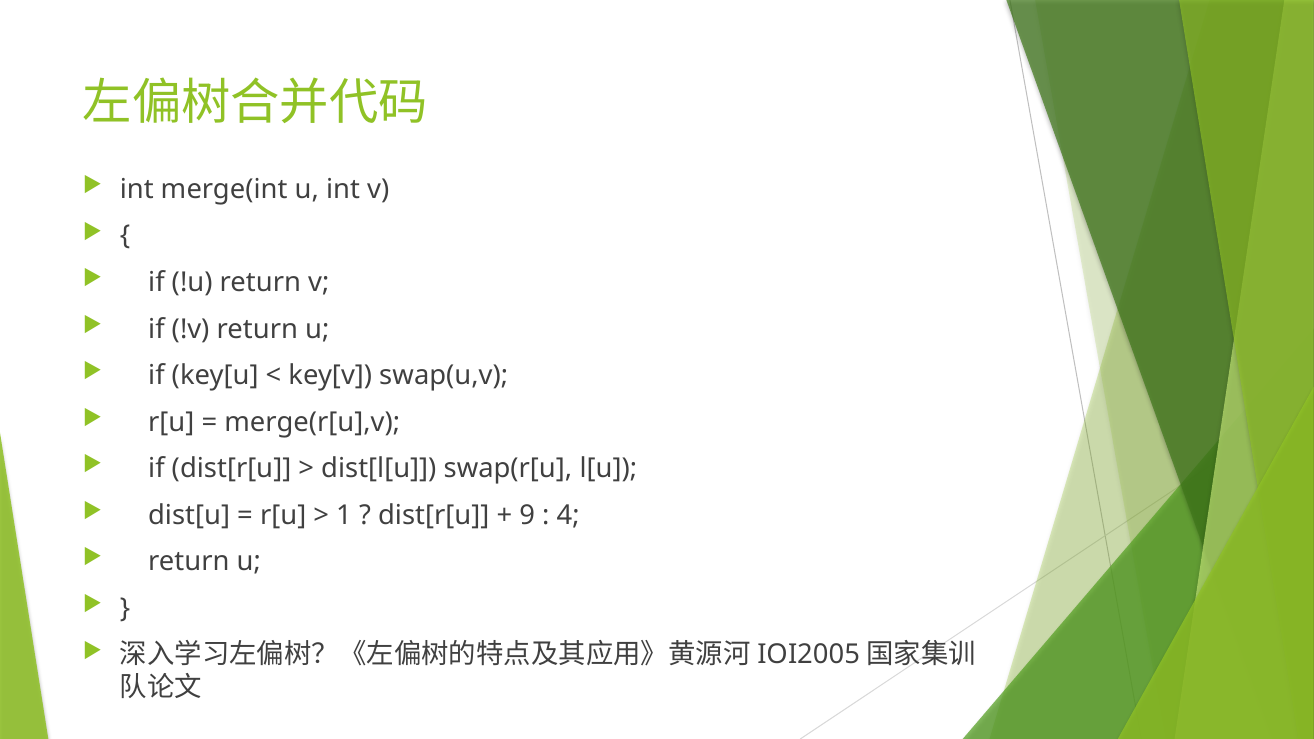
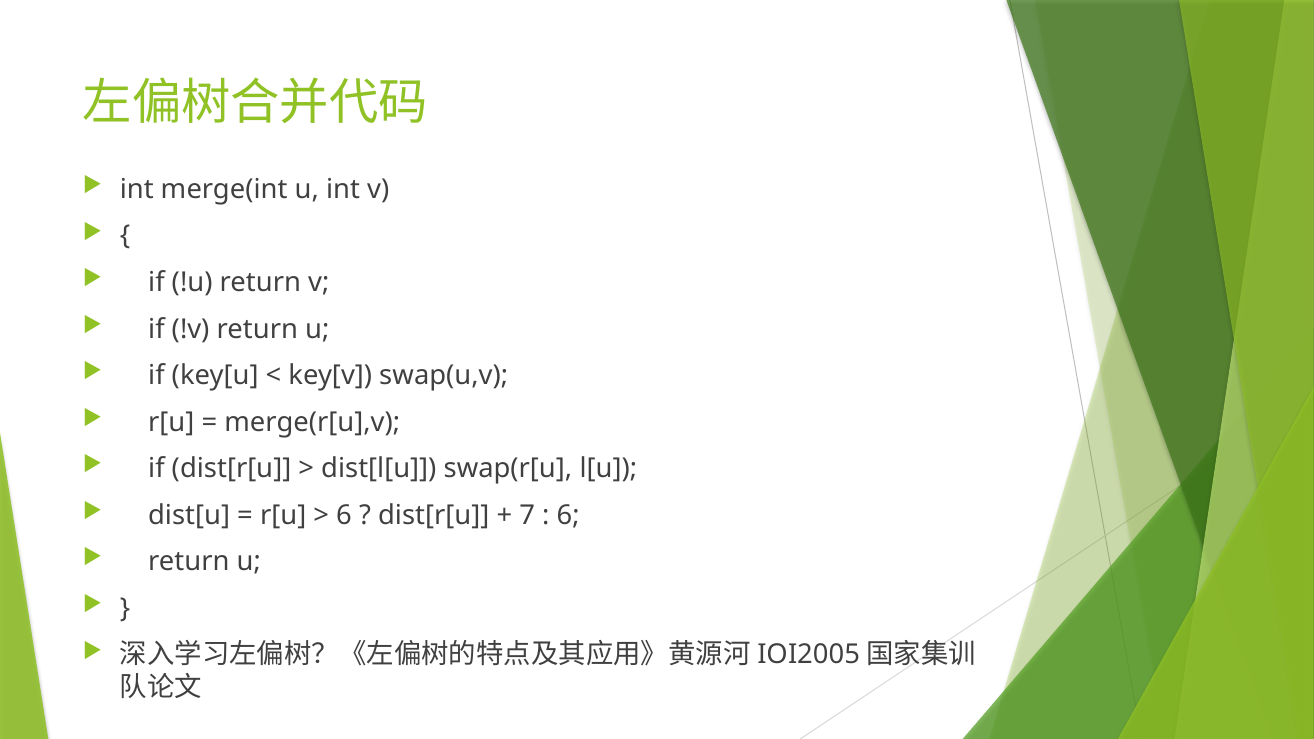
1: 1 -> 6 (344, 515)
9: 9 -> 7 (527, 515)
4: 4 -> 6 (568, 515)
